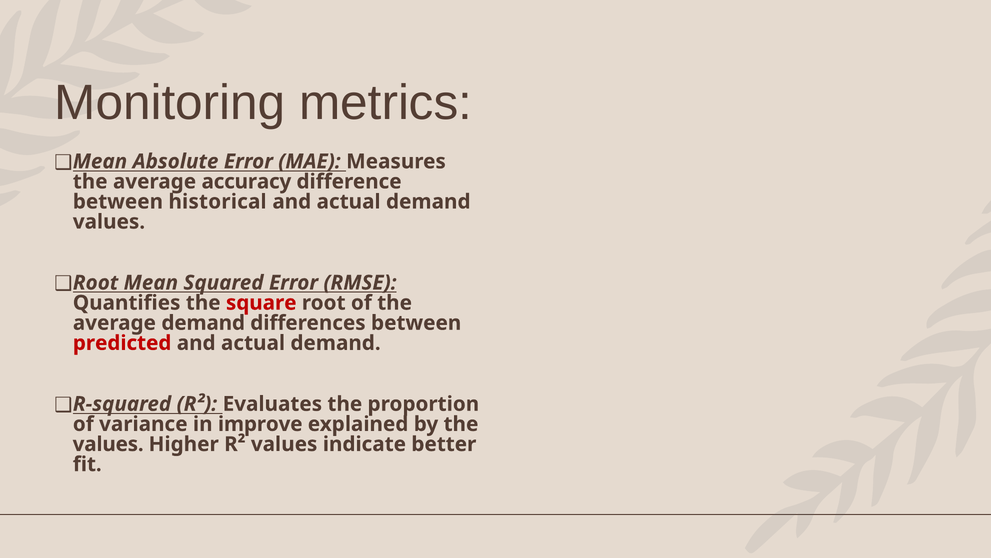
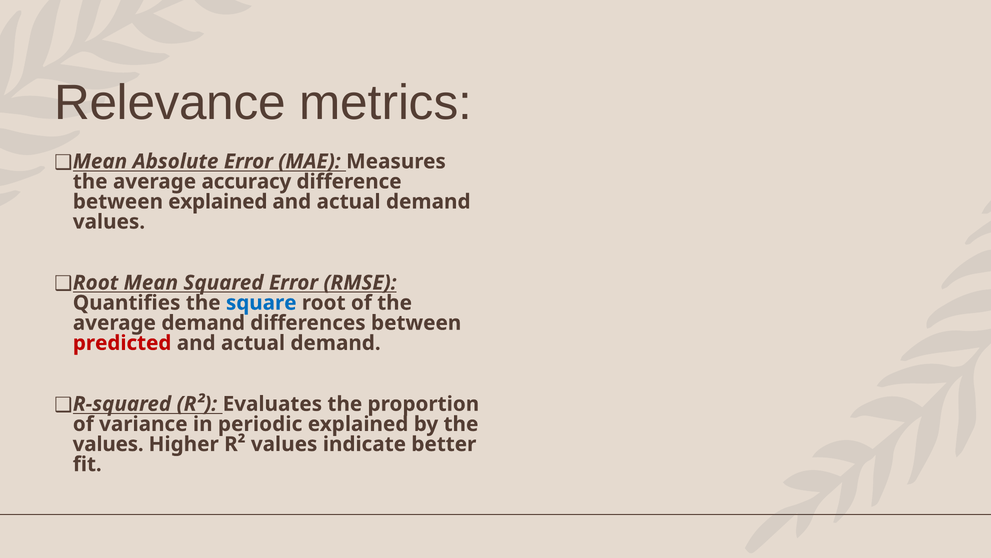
Monitoring: Monitoring -> Relevance (170, 103)
between historical: historical -> explained (218, 201)
square colour: red -> blue (261, 303)
improve: improve -> periodic (260, 424)
